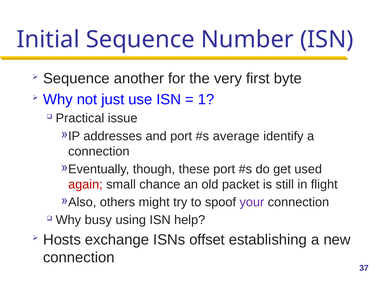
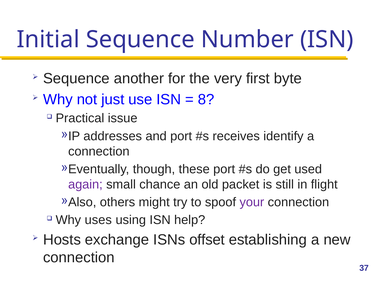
1: 1 -> 8 (206, 99)
average: average -> receives (236, 136)
again colour: red -> purple (85, 184)
busy: busy -> uses (98, 220)
